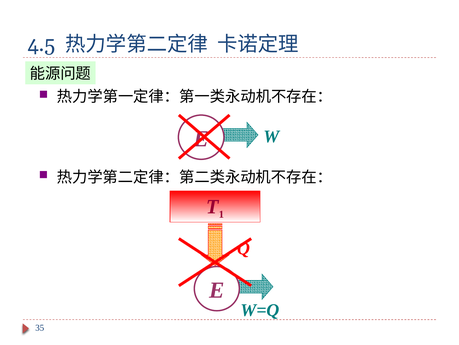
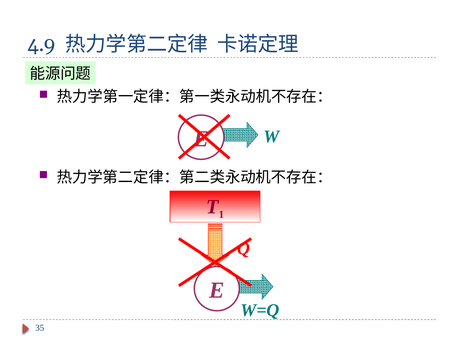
4.5: 4.5 -> 4.9 (41, 44)
